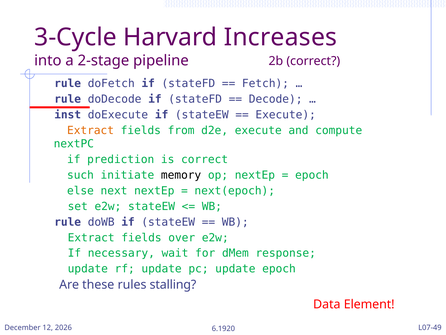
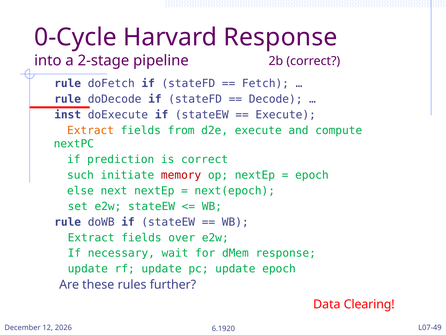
3-Cycle: 3-Cycle -> 0-Cycle (75, 37)
Harvard Increases: Increases -> Response (281, 37)
memory colour: black -> red (181, 175)
stalling: stalling -> further (173, 284)
Element: Element -> Clearing (369, 304)
